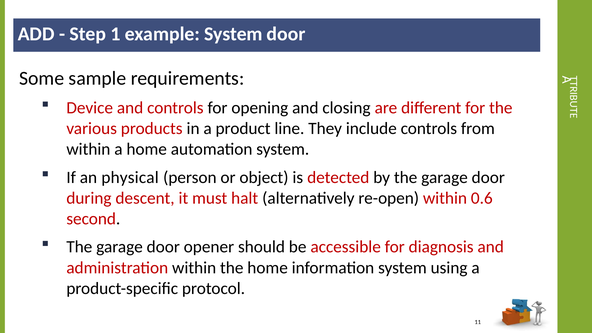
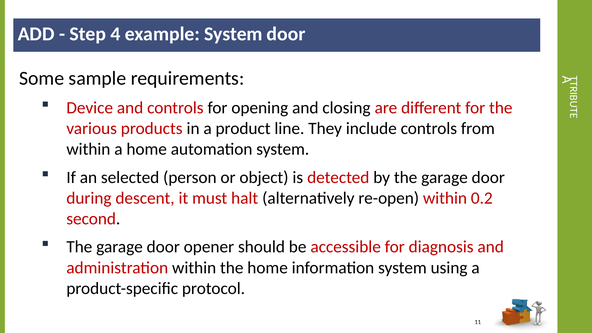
1: 1 -> 4 (115, 34)
physical: physical -> selected (130, 177)
0.6: 0.6 -> 0.2 (482, 198)
